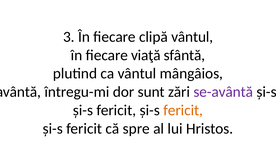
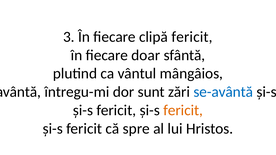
clipă vântul: vântul -> fericit (192, 37)
viaţă: viaţă -> doar (146, 55)
se-avântă colour: purple -> blue (223, 92)
